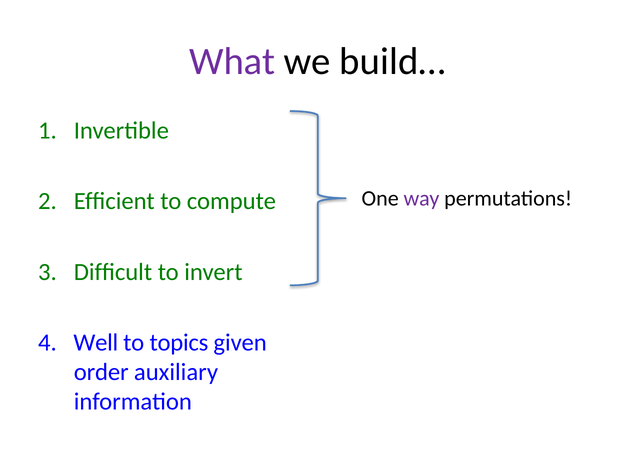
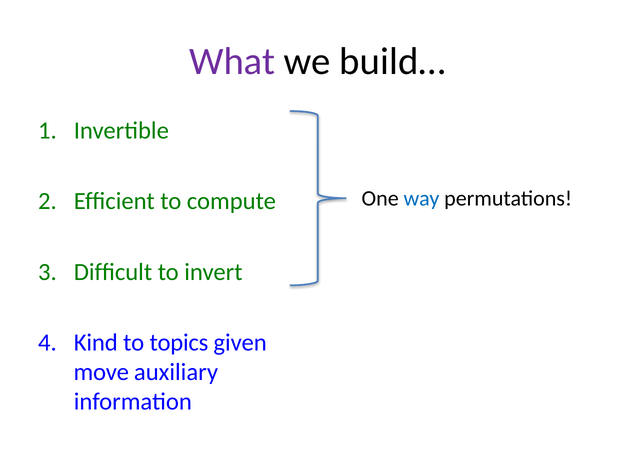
way colour: purple -> blue (422, 199)
Well: Well -> Kind (96, 343)
order: order -> move (101, 372)
